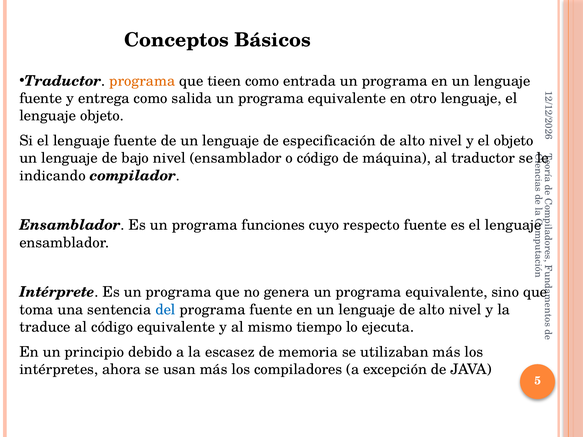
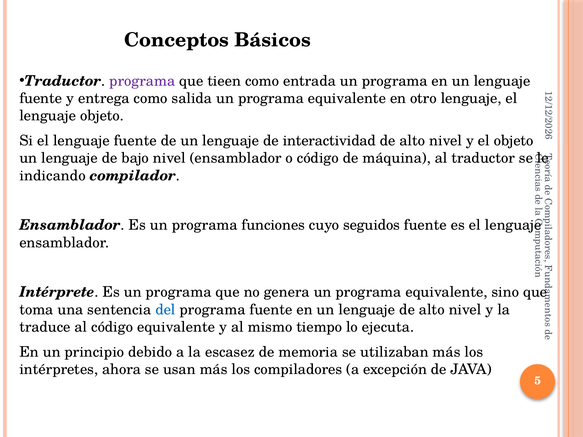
programa colour: orange -> purple (142, 81)
especificación: especificación -> interactividad (329, 141)
respecto: respecto -> seguidos (372, 225)
